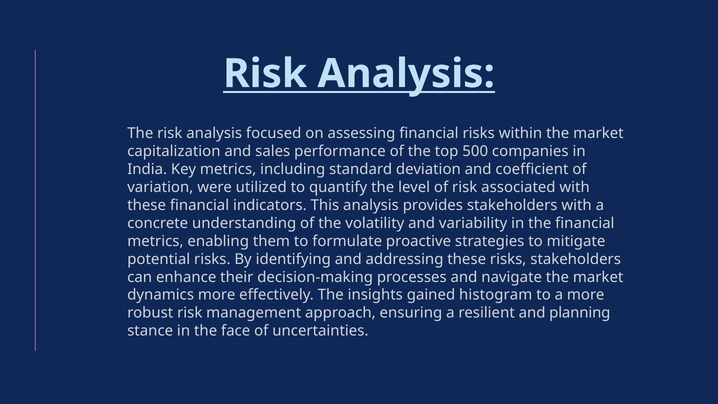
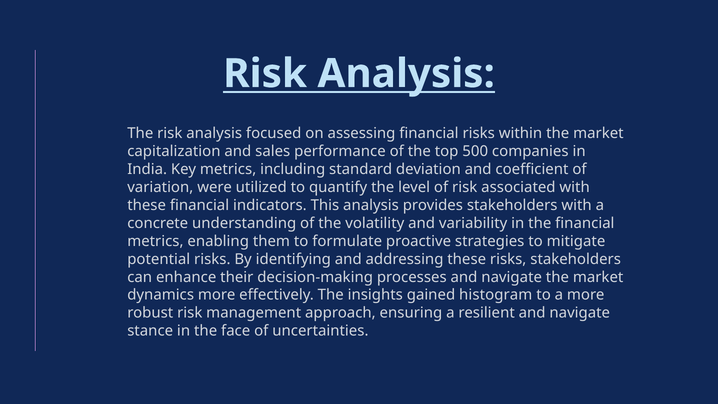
resilient and planning: planning -> navigate (580, 313)
